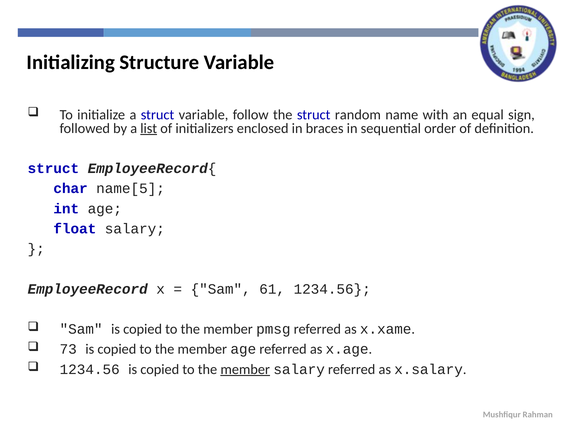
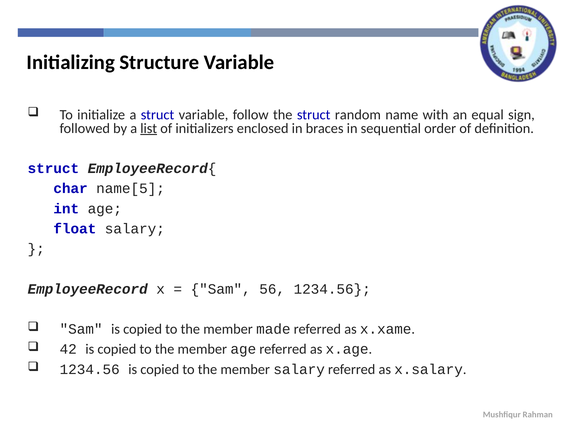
61: 61 -> 56 (272, 289)
pmsg: pmsg -> made (273, 329)
73: 73 -> 42 (68, 349)
member underline: present -> none (245, 369)
